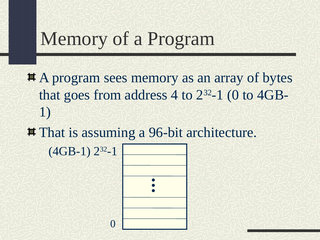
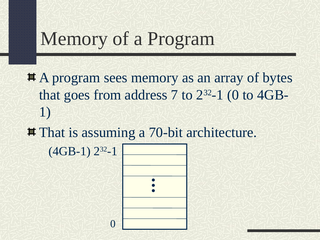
4: 4 -> 7 (174, 95)
96-bit: 96-bit -> 70-bit (166, 133)
